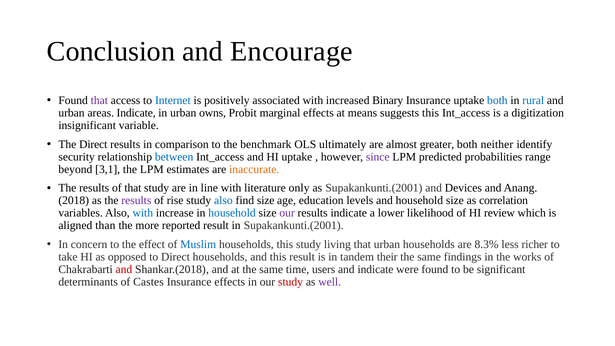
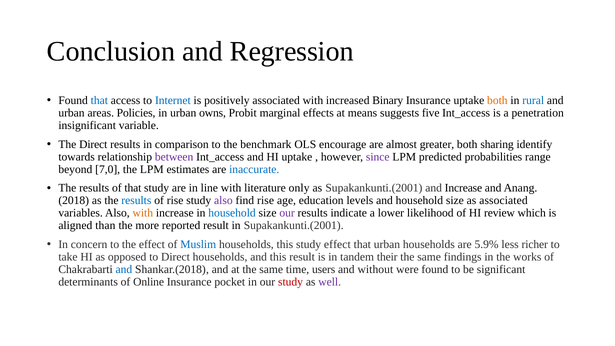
Encourage: Encourage -> Regression (292, 52)
that colour: purple -> blue (99, 101)
both colour: blue -> orange (497, 101)
areas Indicate: Indicate -> Policies (136, 113)
suggests this: this -> five (431, 113)
digitization: digitization -> penetration (538, 113)
ultimately: ultimately -> encourage (343, 144)
neither: neither -> sharing (497, 144)
security: security -> towards (77, 157)
between colour: blue -> purple (174, 157)
3,1: 3,1 -> 7,0 (108, 169)
inaccurate colour: orange -> blue (254, 169)
and Devices: Devices -> Increase (463, 188)
results colour: purple -> blue (136, 201)
also colour: blue -> purple (223, 201)
find size: size -> rise (266, 201)
as correlation: correlation -> associated (503, 201)
with colour: blue -> orange (143, 213)
study living: living -> effect (337, 244)
8.3%: 8.3% -> 5.9% (487, 244)
and colour: red -> blue (124, 269)
and indicate: indicate -> without (375, 269)
Castes: Castes -> Online (149, 282)
Insurance effects: effects -> pocket (230, 282)
